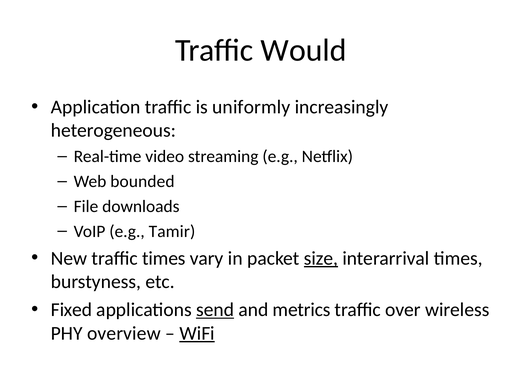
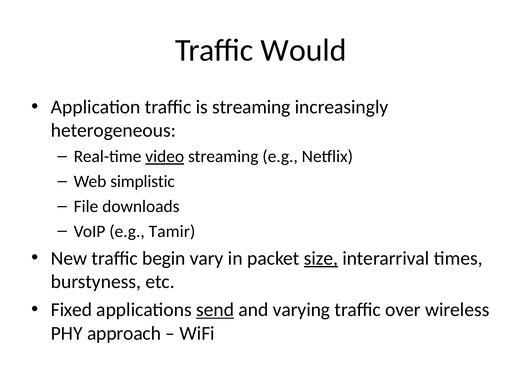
is uniformly: uniformly -> streaming (251, 107)
video underline: none -> present (165, 157)
bounded: bounded -> simplistic (143, 182)
traffic times: times -> begin (164, 259)
metrics: metrics -> varying (302, 310)
overview: overview -> approach (124, 334)
WiFi underline: present -> none (197, 334)
